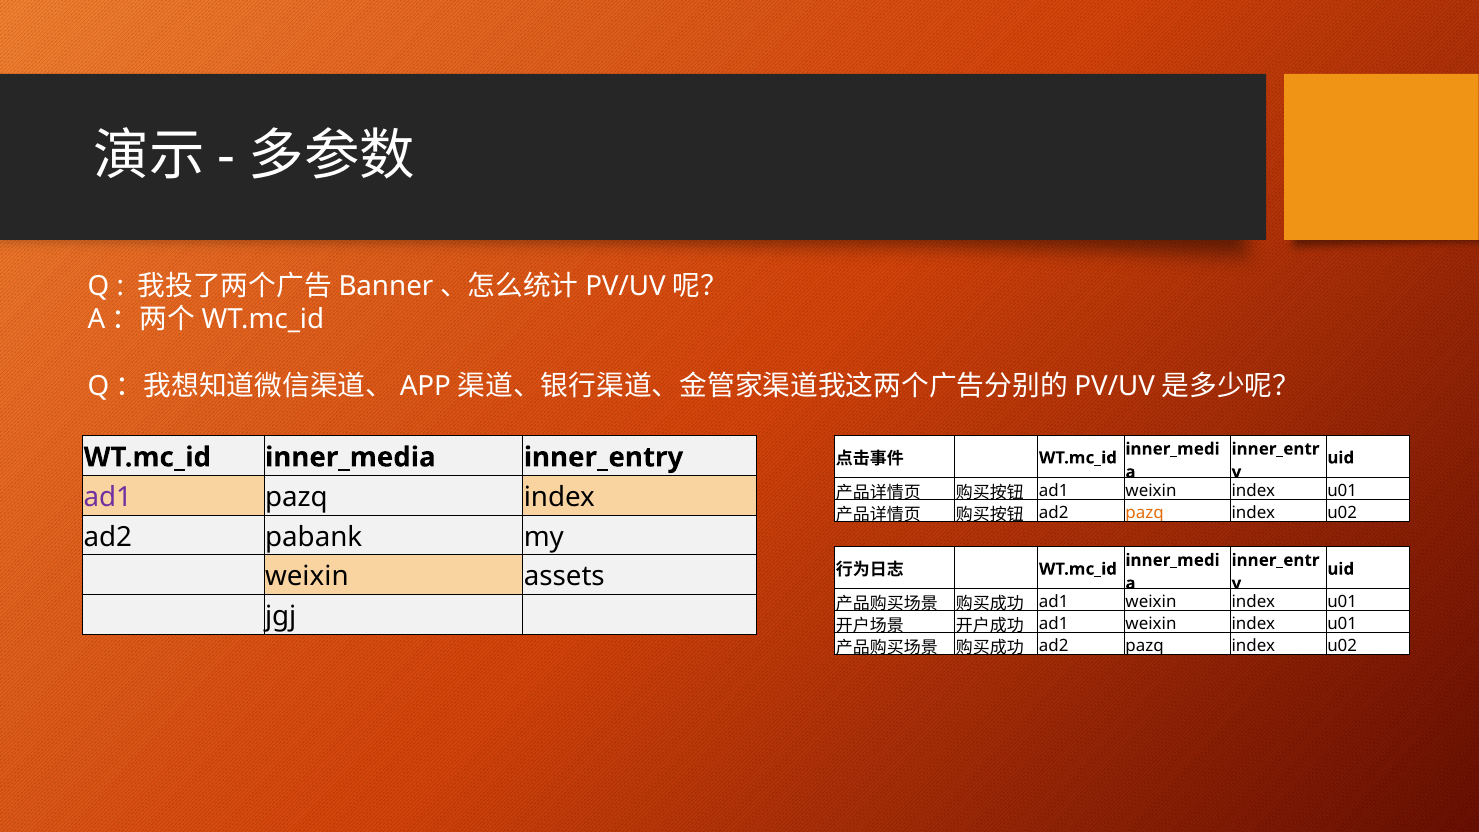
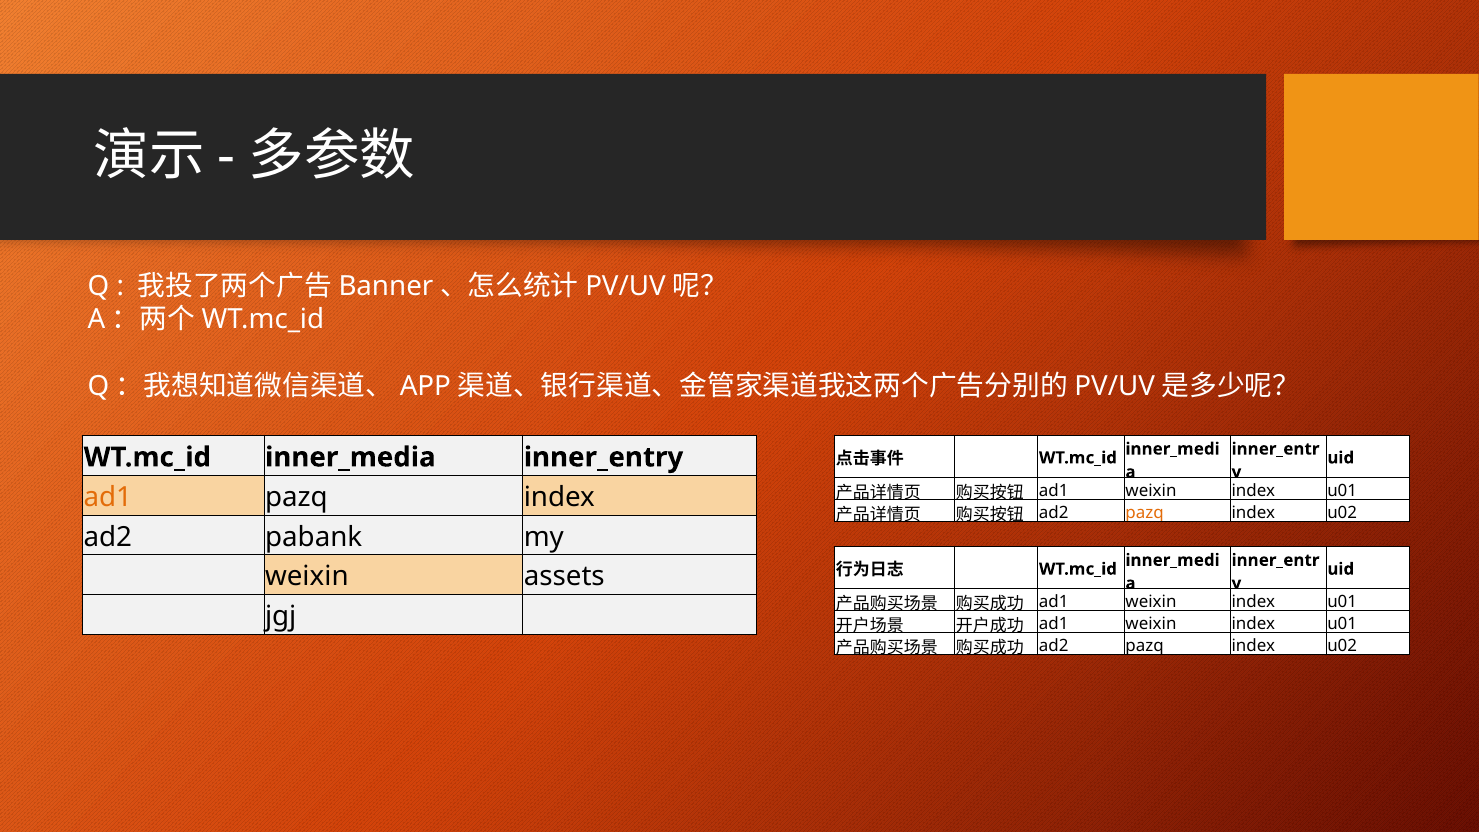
ad1 colour: purple -> orange (108, 497)
